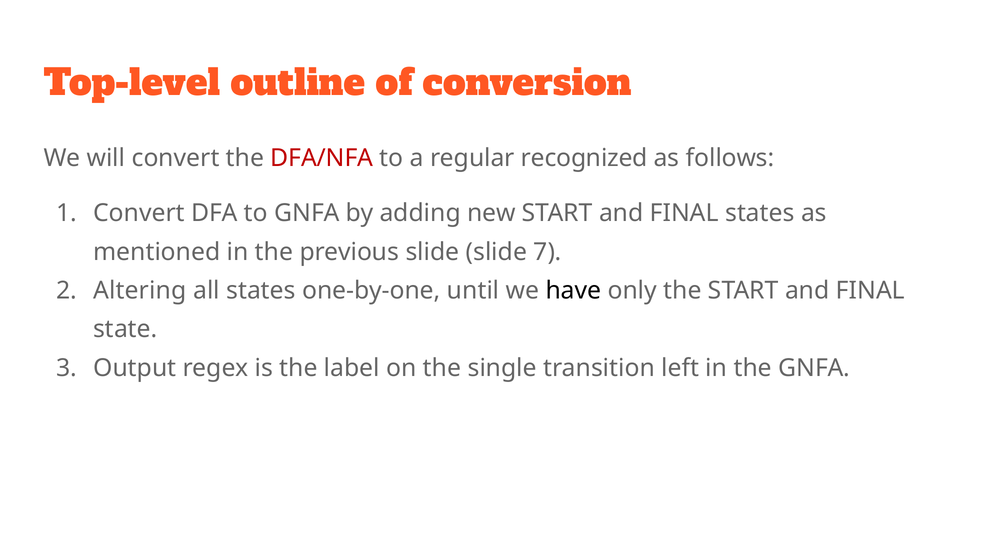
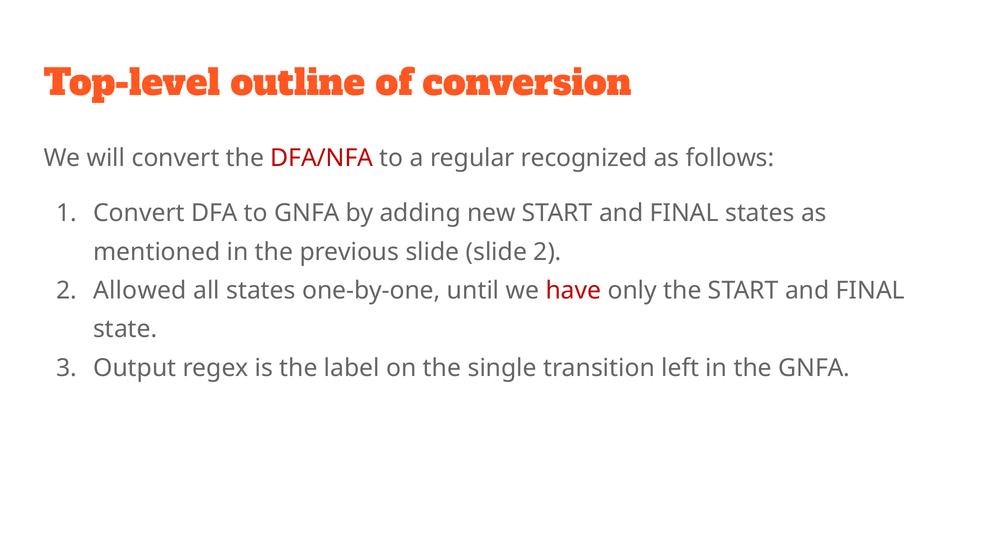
slide 7: 7 -> 2 (547, 252)
Altering: Altering -> Allowed (140, 291)
have colour: black -> red (573, 291)
